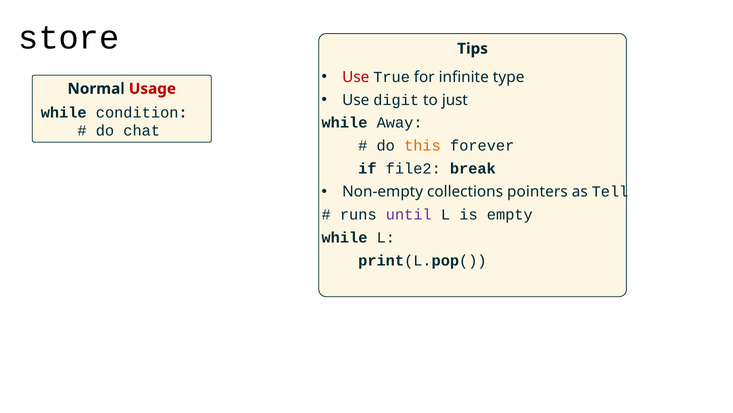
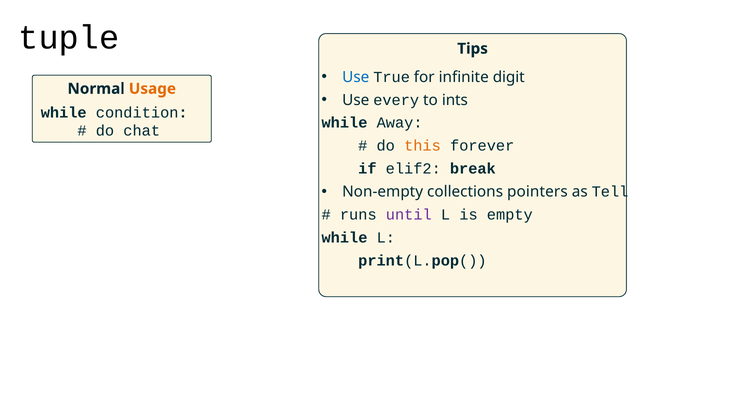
store: store -> tuple (69, 38)
Use colour: red -> blue (356, 77)
type: type -> digit (509, 77)
Usage colour: red -> orange (152, 89)
digit: digit -> every (396, 100)
just: just -> ints (455, 100)
file2: file2 -> elif2 (413, 169)
